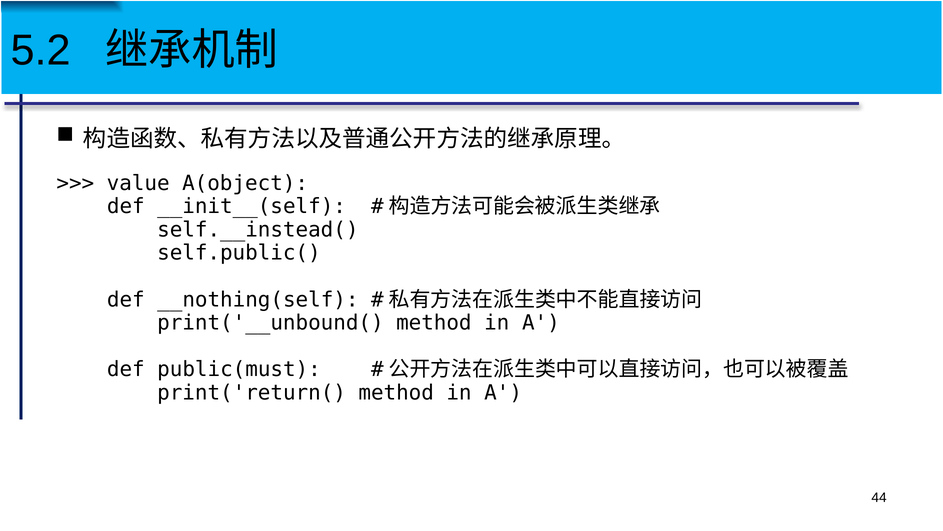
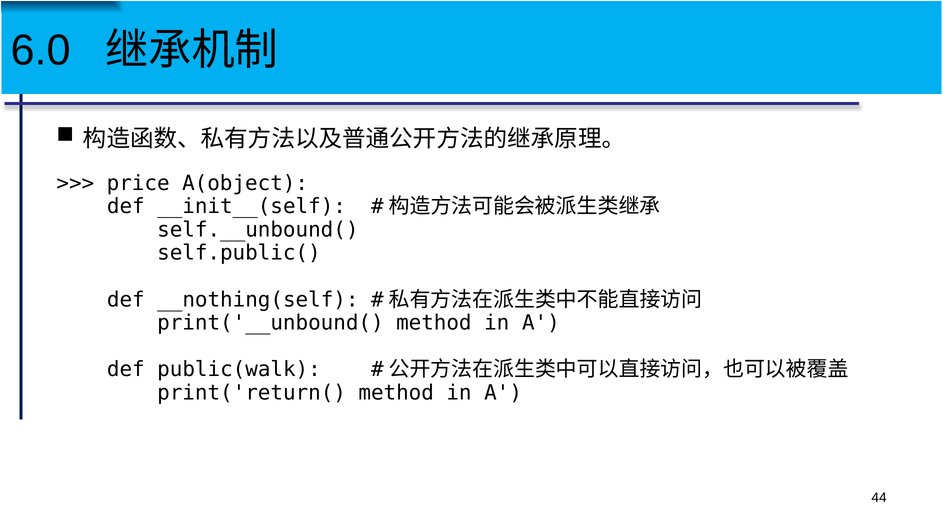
5.2: 5.2 -> 6.0 (41, 51)
value: value -> price (138, 183)
self.__instead(: self.__instead( -> self.__unbound( (258, 230)
public(must: public(must -> public(walk (239, 369)
